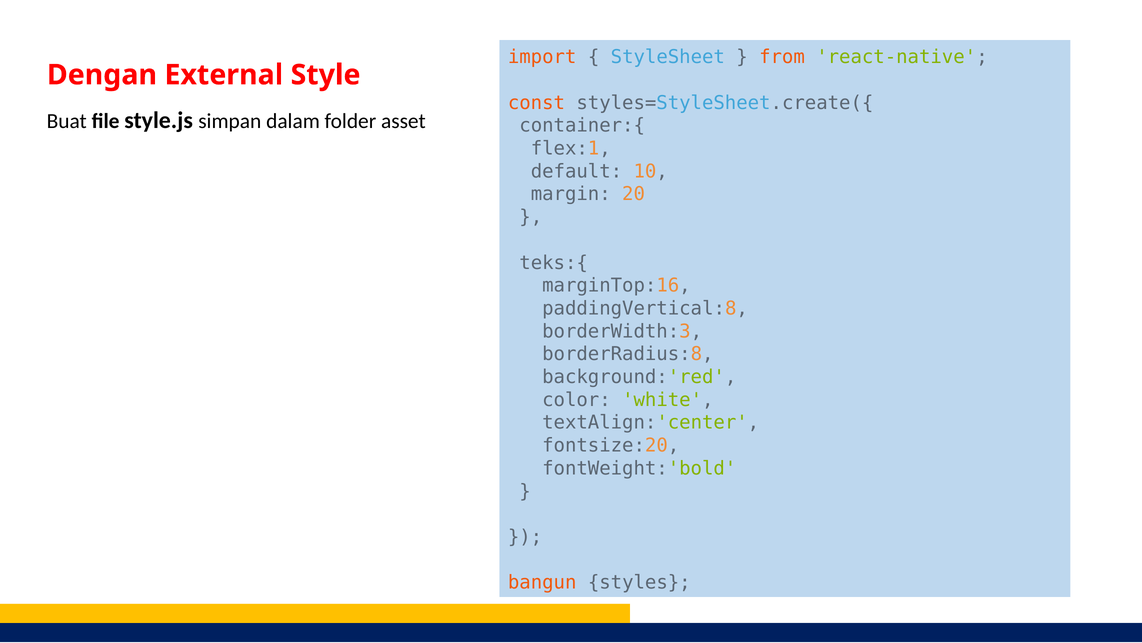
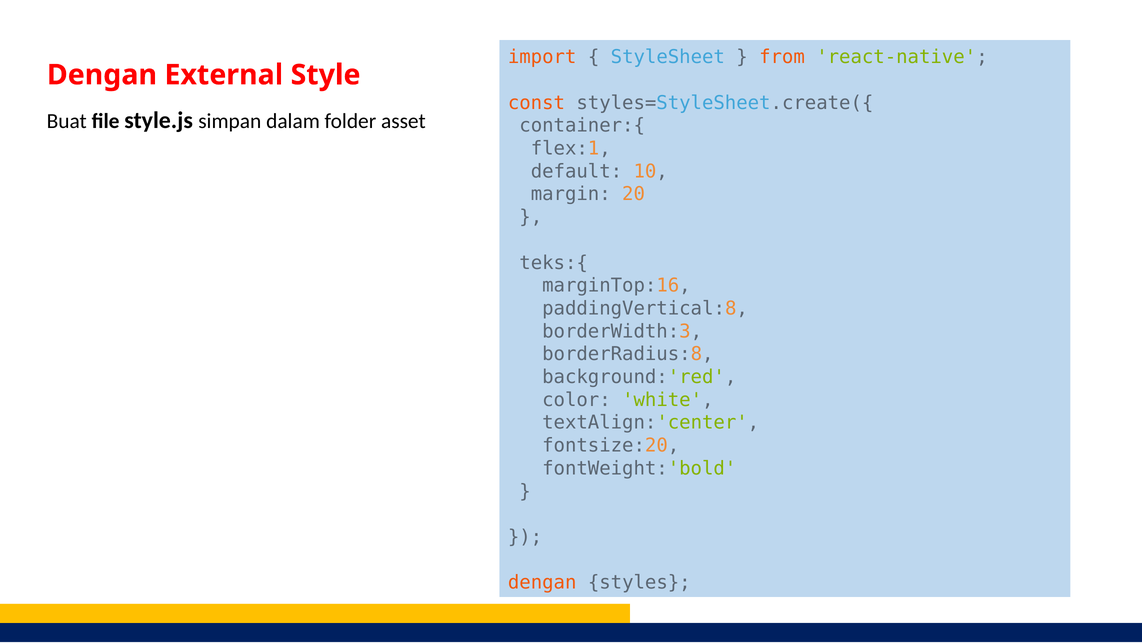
bangun: bangun -> dengan (542, 582)
